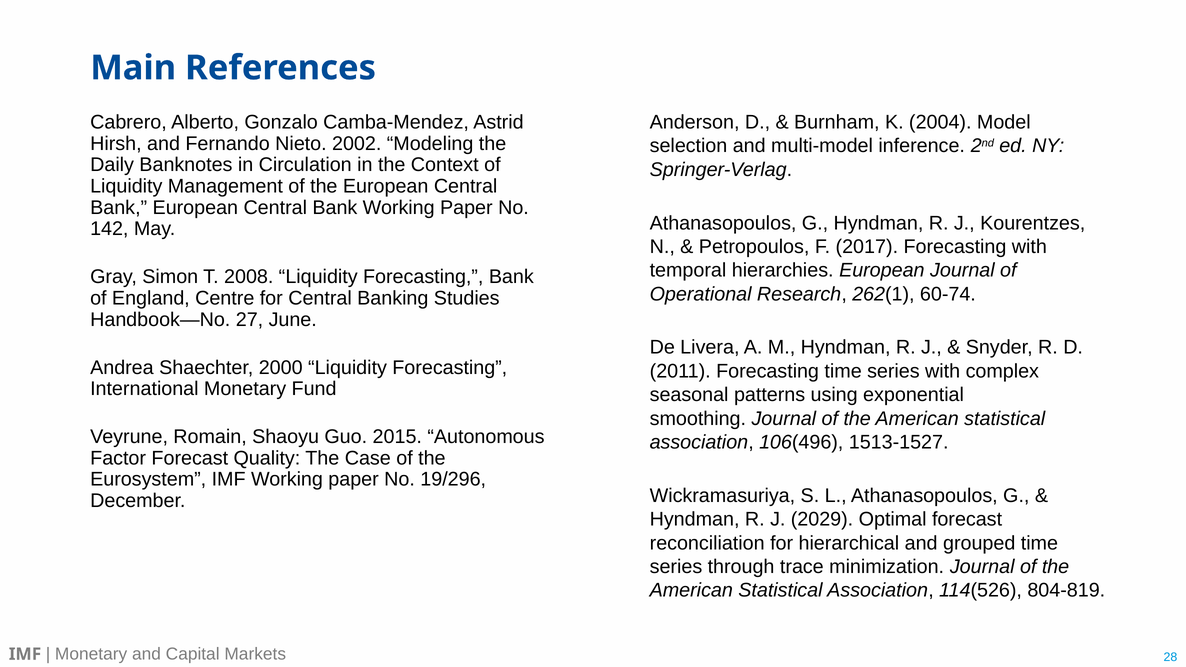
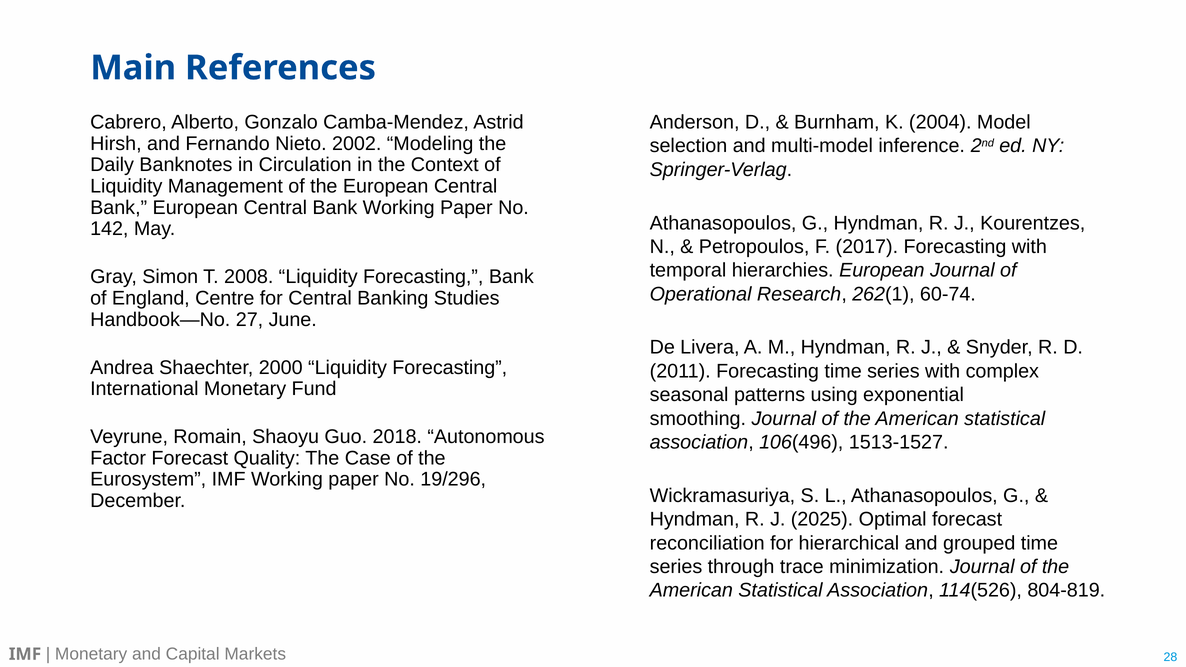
2015: 2015 -> 2018 (397, 437)
2029: 2029 -> 2025 (822, 519)
